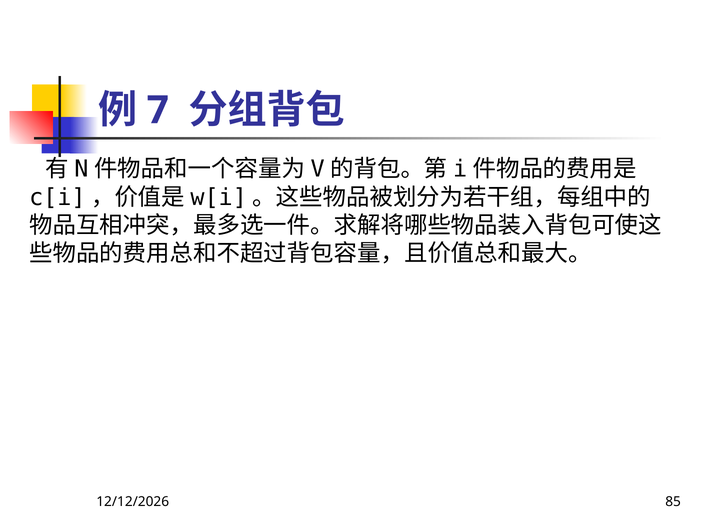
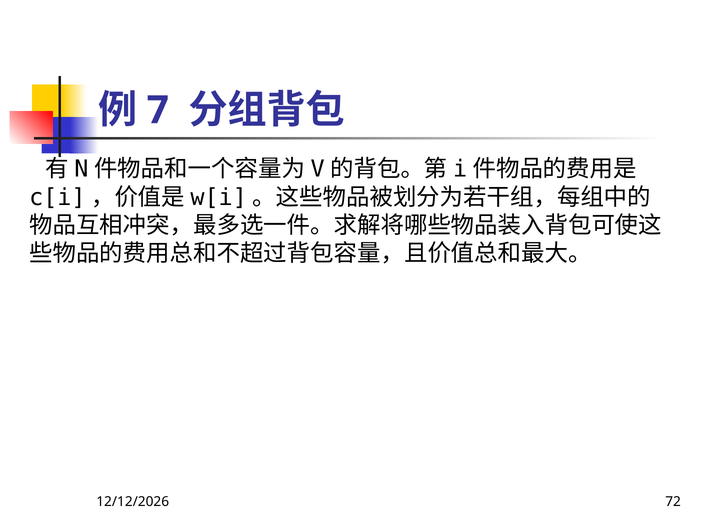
85: 85 -> 72 (673, 502)
